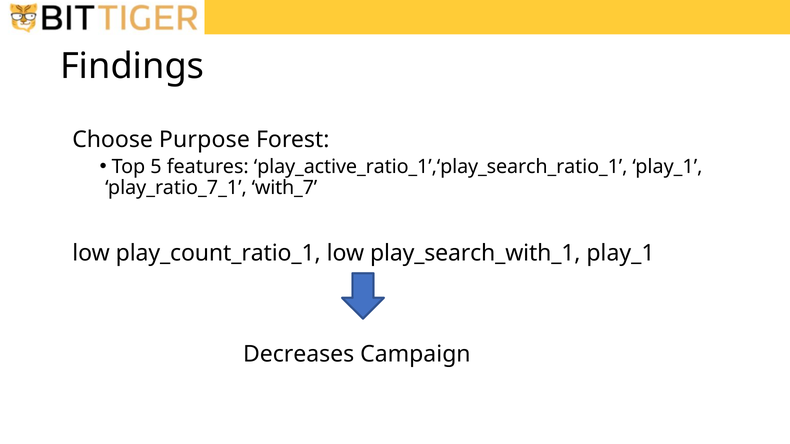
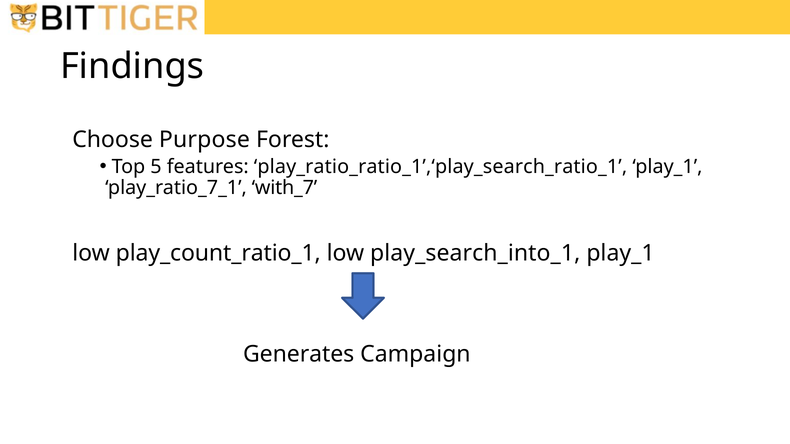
play_active_ratio_1’,‘play_search_ratio_1: play_active_ratio_1’,‘play_search_ratio_1 -> play_ratio_ratio_1’,‘play_search_ratio_1 (441, 167)
play_search_with_1: play_search_with_1 -> play_search_into_1 (475, 254)
Decreases: Decreases -> Generates (299, 355)
